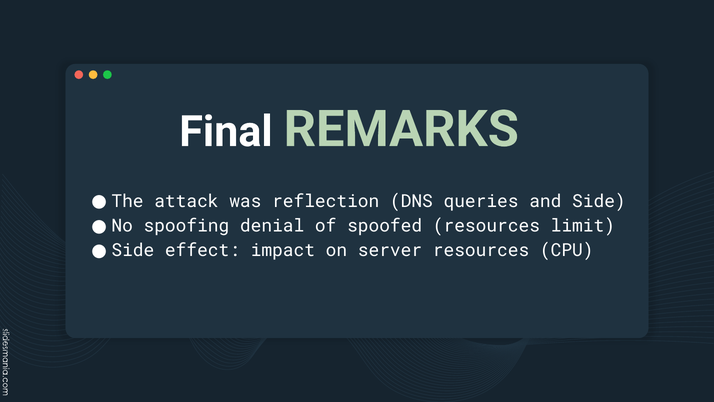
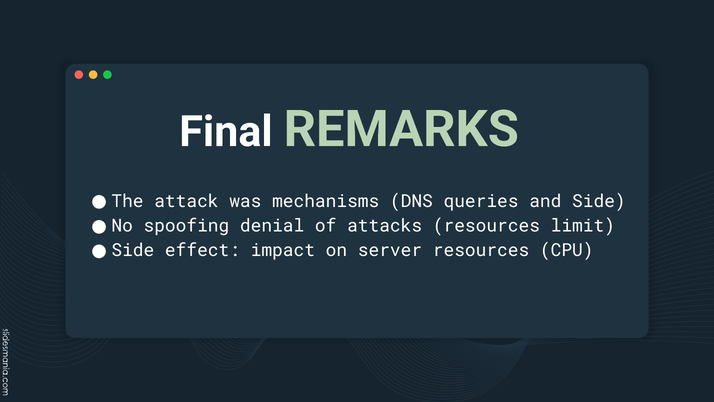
reflection: reflection -> mechanisms (326, 201)
spoofed: spoofed -> attacks (385, 226)
